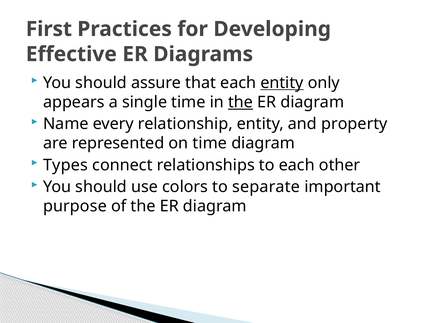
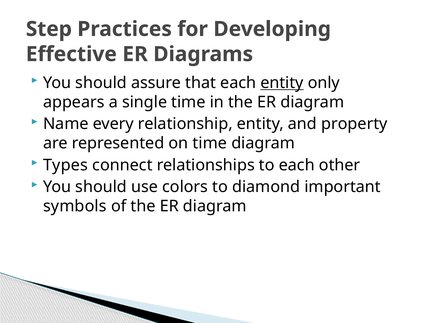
First: First -> Step (49, 29)
the underline: present -> none (241, 102)
separate: separate -> diamond (266, 187)
purpose: purpose -> symbols (75, 206)
